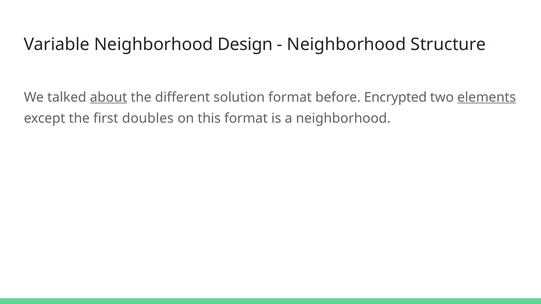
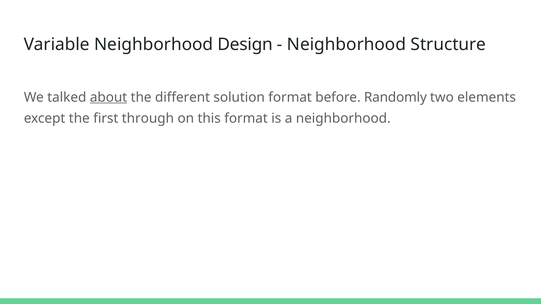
Encrypted: Encrypted -> Randomly (395, 97)
elements underline: present -> none (487, 97)
doubles: doubles -> through (148, 118)
